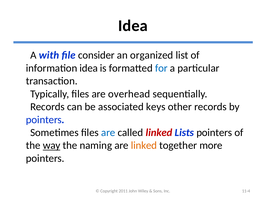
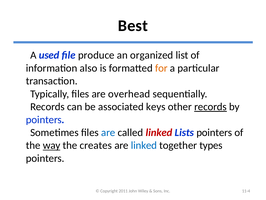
Idea: Idea -> Best (133, 26)
with: with -> used (49, 55)
consider: consider -> produce (96, 55)
information idea: idea -> also (89, 68)
for colour: blue -> orange (161, 68)
records underline: none -> present (211, 106)
naming: naming -> creates (96, 145)
linked colour: orange -> blue (144, 145)
more: more -> types (211, 145)
